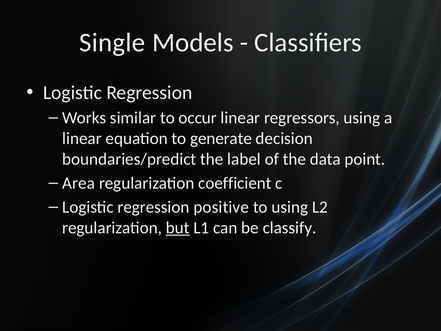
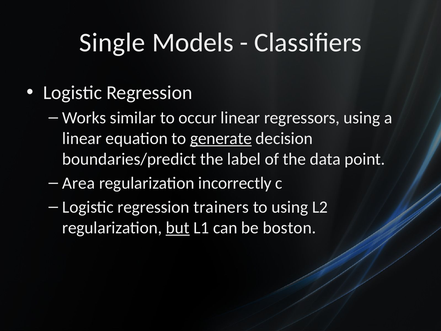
generate underline: none -> present (221, 138)
coefficient: coefficient -> incorrectly (235, 183)
positive: positive -> trainers (221, 207)
classify: classify -> boston (289, 228)
